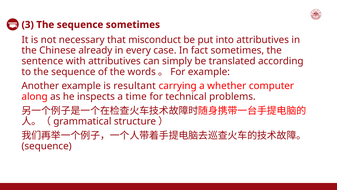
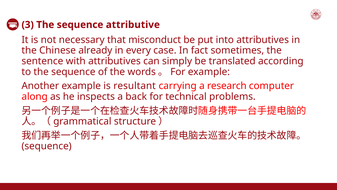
sequence sometimes: sometimes -> attributive (133, 25)
whether: whether -> research (227, 86)
time: time -> back (136, 96)
